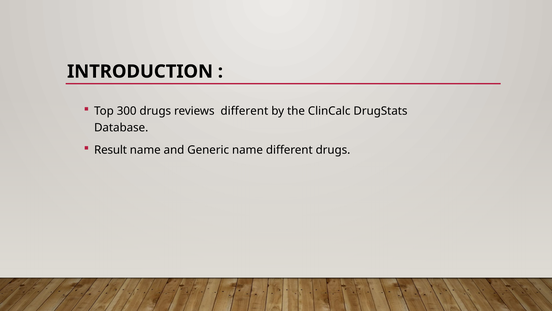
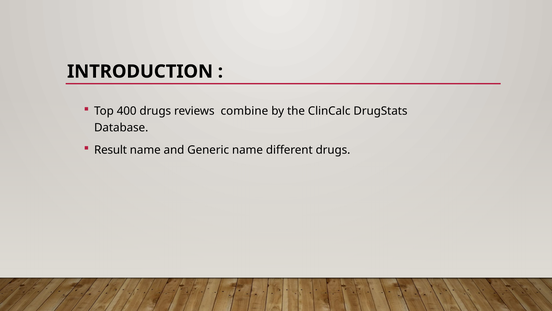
300: 300 -> 400 (127, 111)
reviews different: different -> combine (244, 111)
